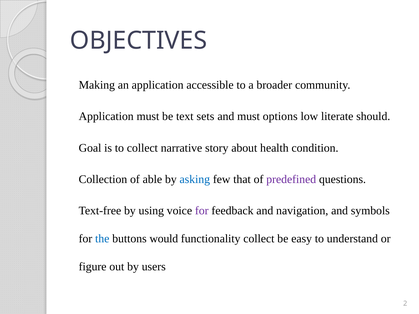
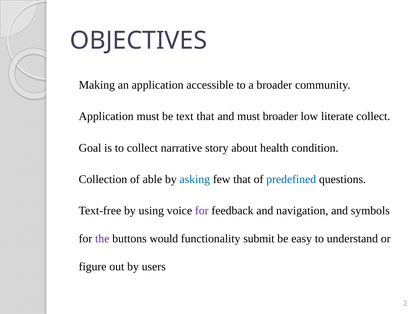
text sets: sets -> that (205, 117)
must options: options -> broader (280, 117)
literate should: should -> collect (373, 117)
predefined colour: purple -> blue (291, 179)
the colour: blue -> purple (102, 239)
functionality collect: collect -> submit (259, 239)
